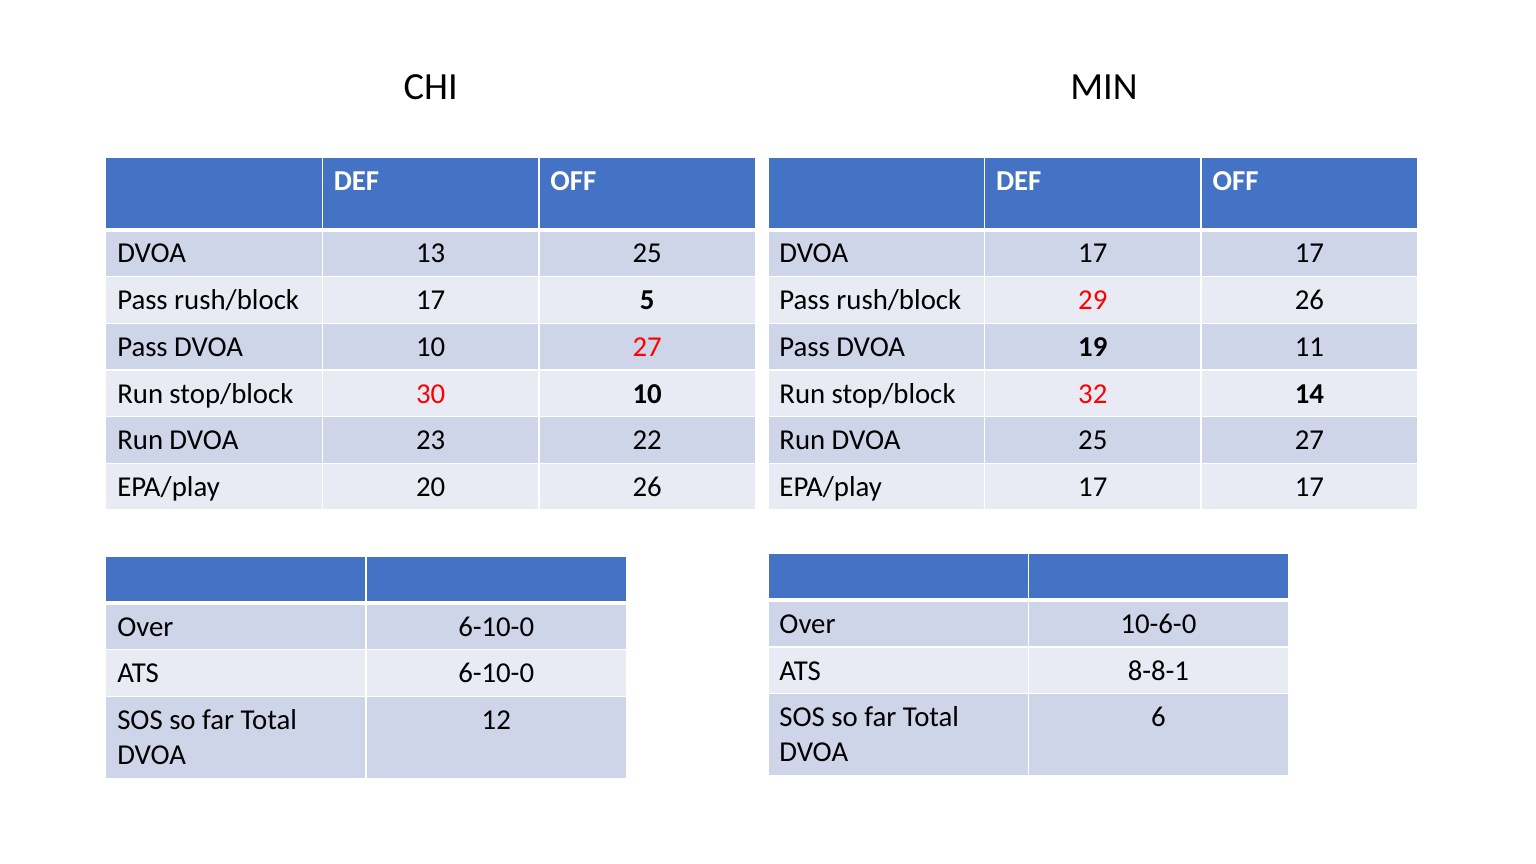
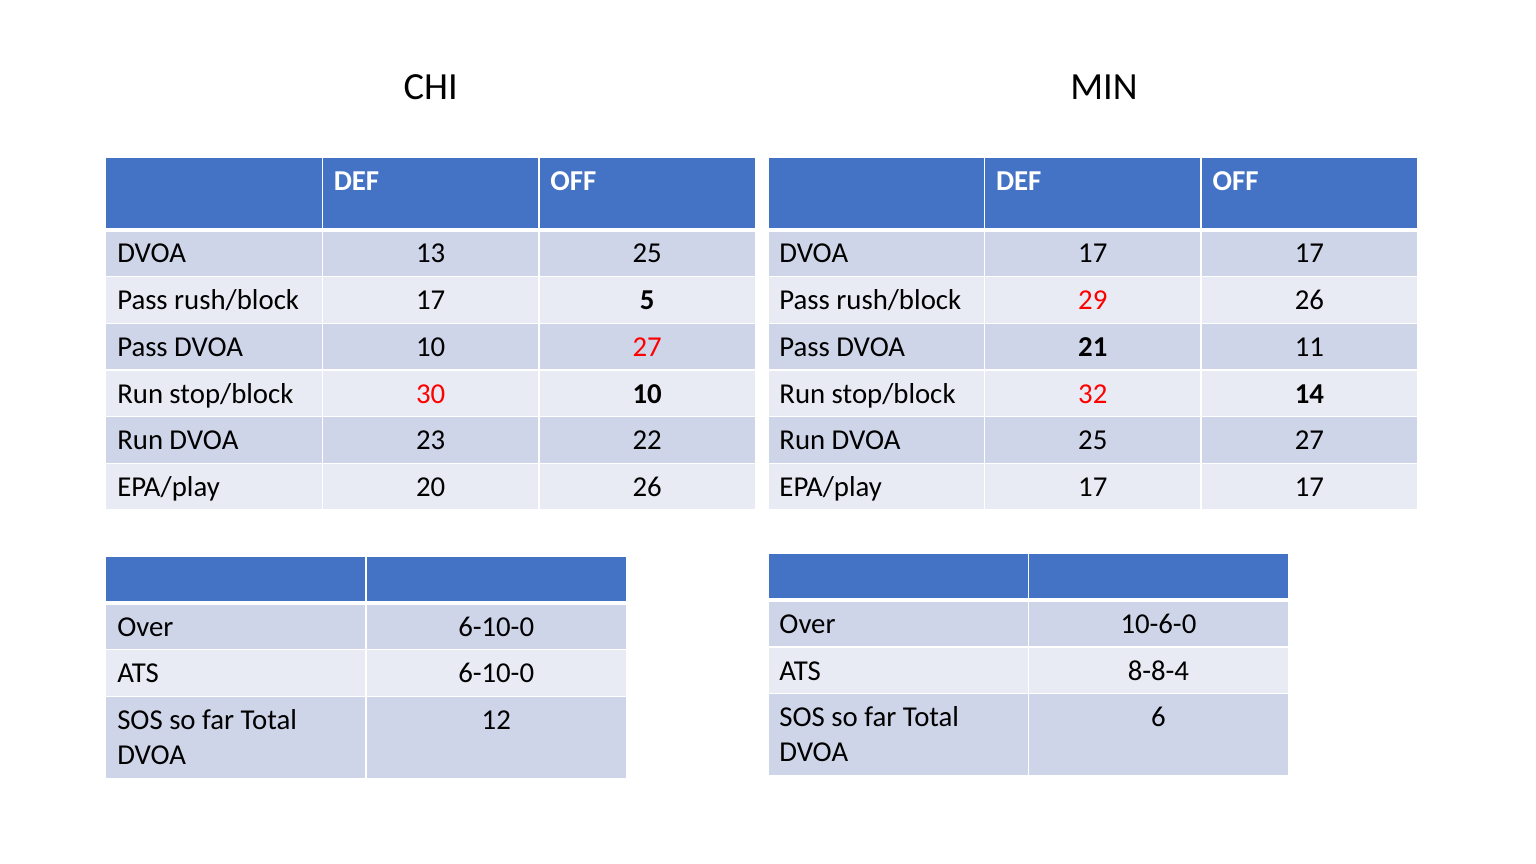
19: 19 -> 21 (1093, 347)
8-8-1: 8-8-1 -> 8-8-4 (1158, 671)
